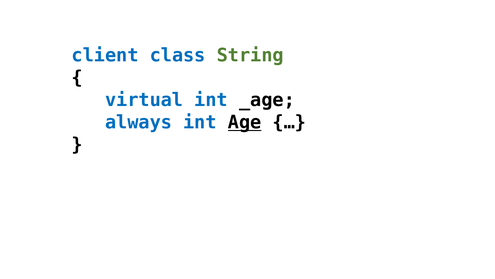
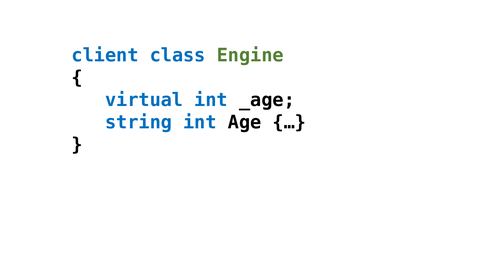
String: String -> Engine (250, 55)
always: always -> string (139, 122)
Age underline: present -> none (245, 122)
